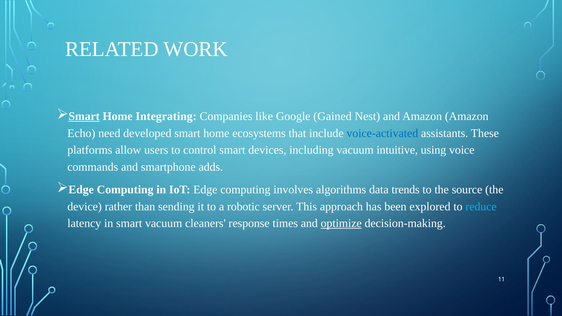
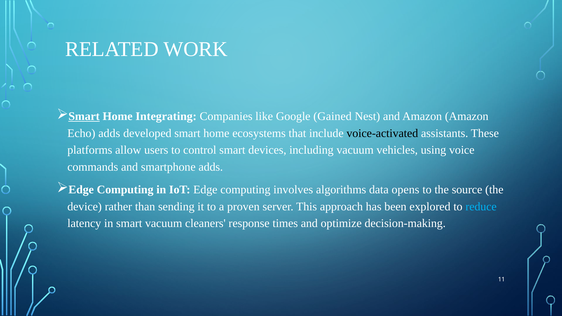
Echo need: need -> adds (109, 133)
voice-activated colour: blue -> black (382, 133)
intuitive: intuitive -> vehicles (397, 150)
trends: trends -> opens (405, 190)
robotic: robotic -> proven (243, 207)
optimize underline: present -> none (341, 223)
